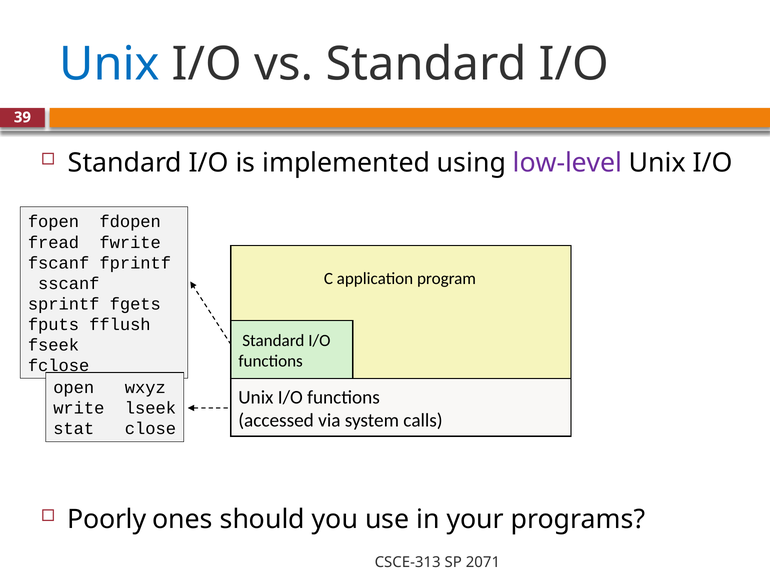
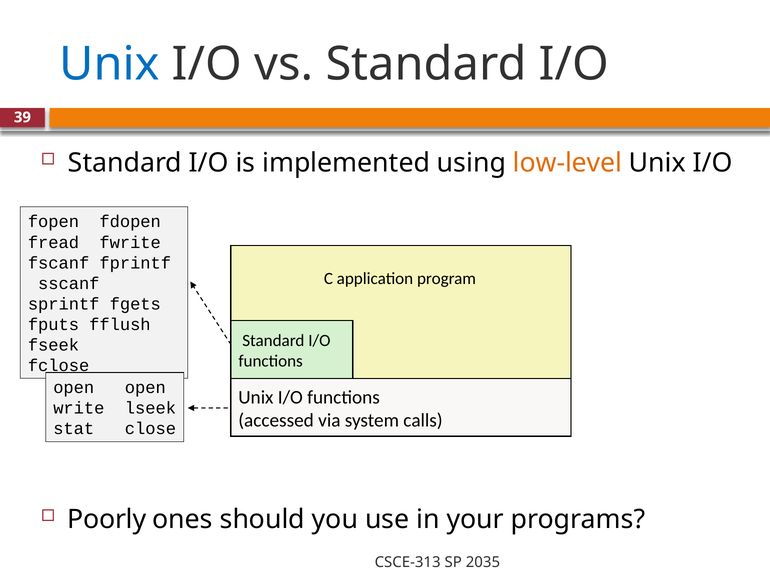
low-level colour: purple -> orange (567, 163)
open wxyz: wxyz -> open (145, 387)
2071: 2071 -> 2035 (483, 562)
